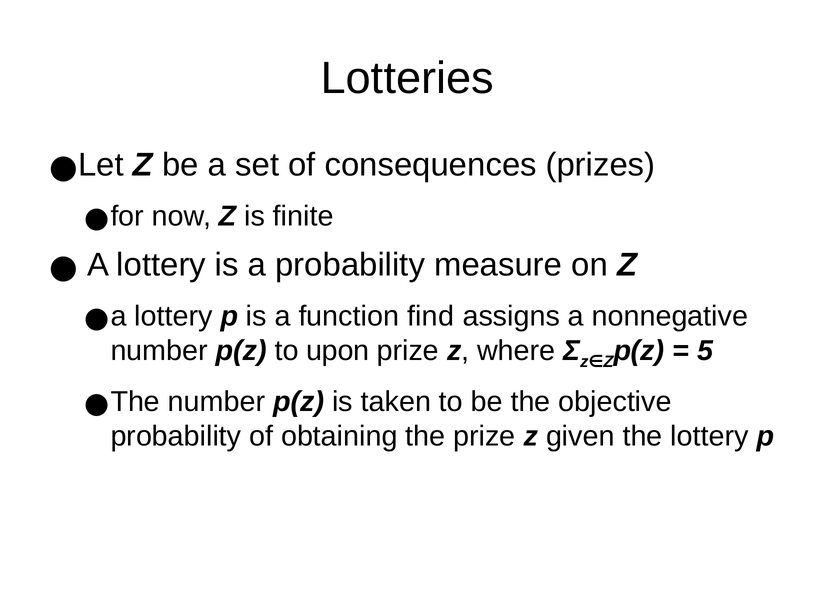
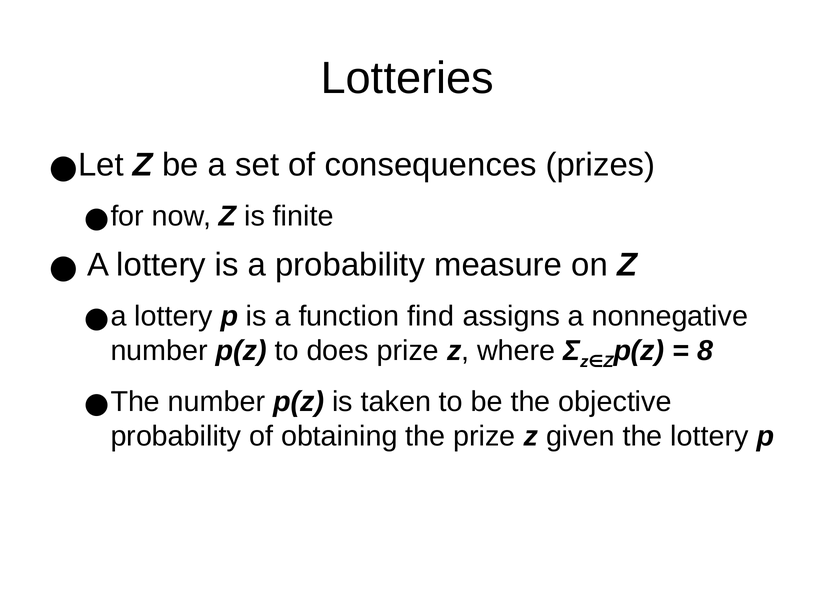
upon: upon -> does (338, 351)
5: 5 -> 8 (705, 351)
